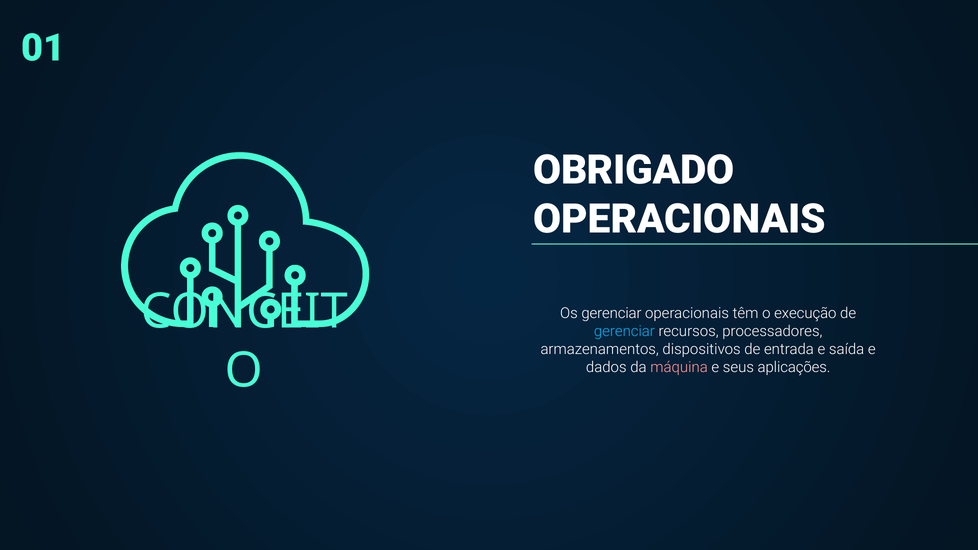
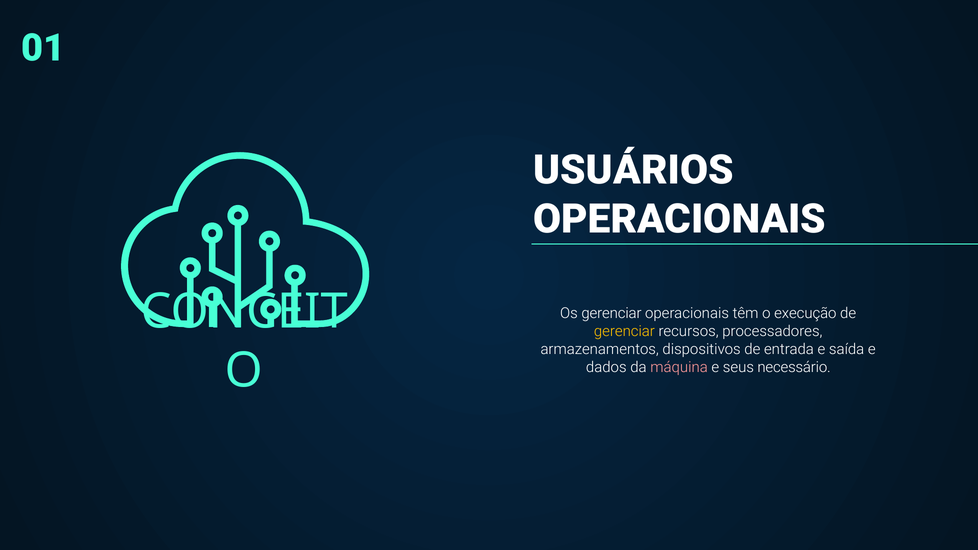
OBRIGADO: OBRIGADO -> USUÁRIOS (634, 170)
gerenciar colour: light blue -> yellow (624, 331)
aplicações: aplicações -> necessário (794, 367)
